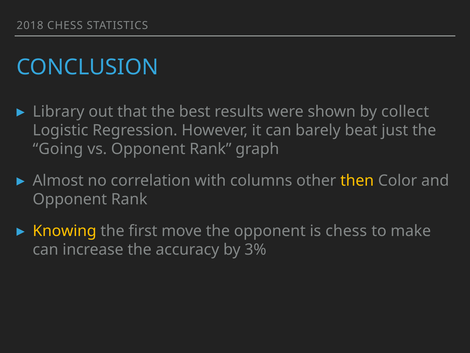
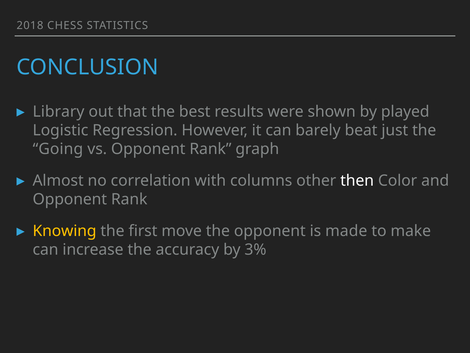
collect: collect -> played (405, 111)
then colour: yellow -> white (357, 180)
is chess: chess -> made (346, 231)
